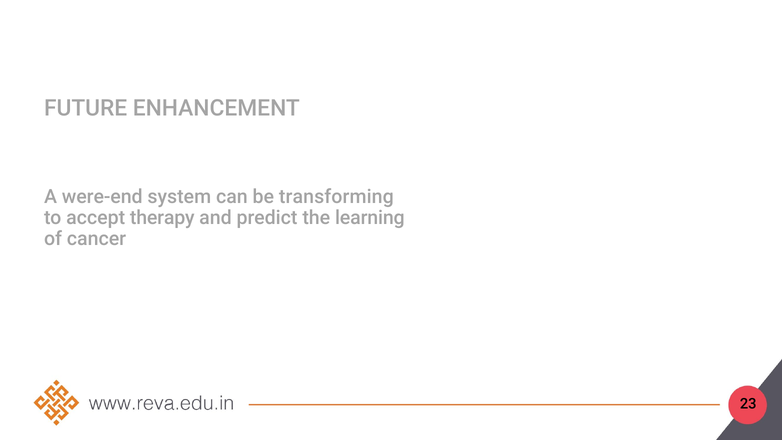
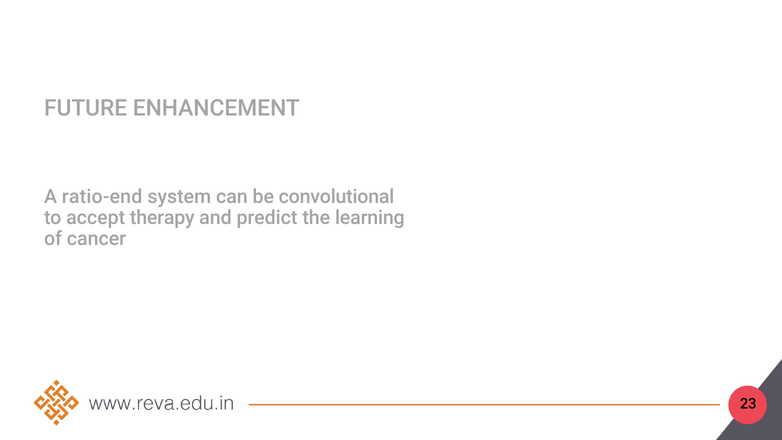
were-end: were-end -> ratio-end (102, 197)
transforming: transforming -> convolutional (337, 197)
